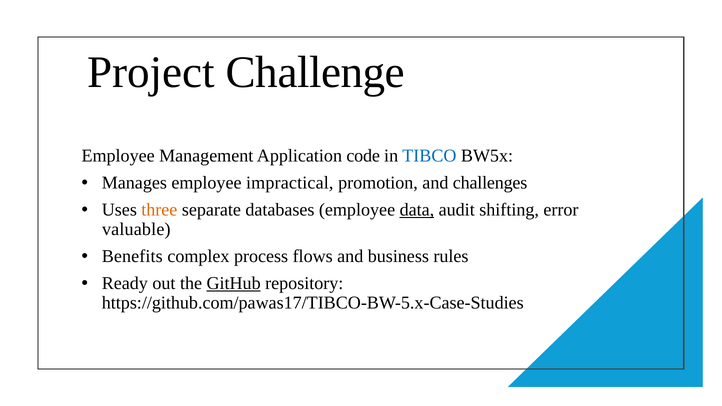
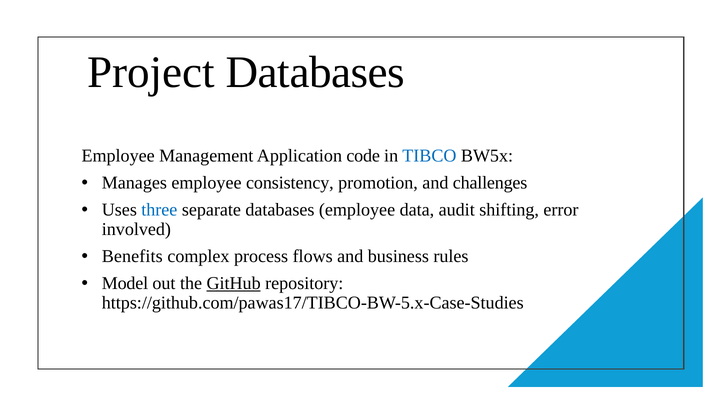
Project Challenge: Challenge -> Databases (315, 72)
impractical: impractical -> consistency (290, 183)
three colour: orange -> blue (159, 210)
data underline: present -> none (417, 210)
valuable: valuable -> involved (136, 229)
Ready: Ready -> Model (125, 283)
